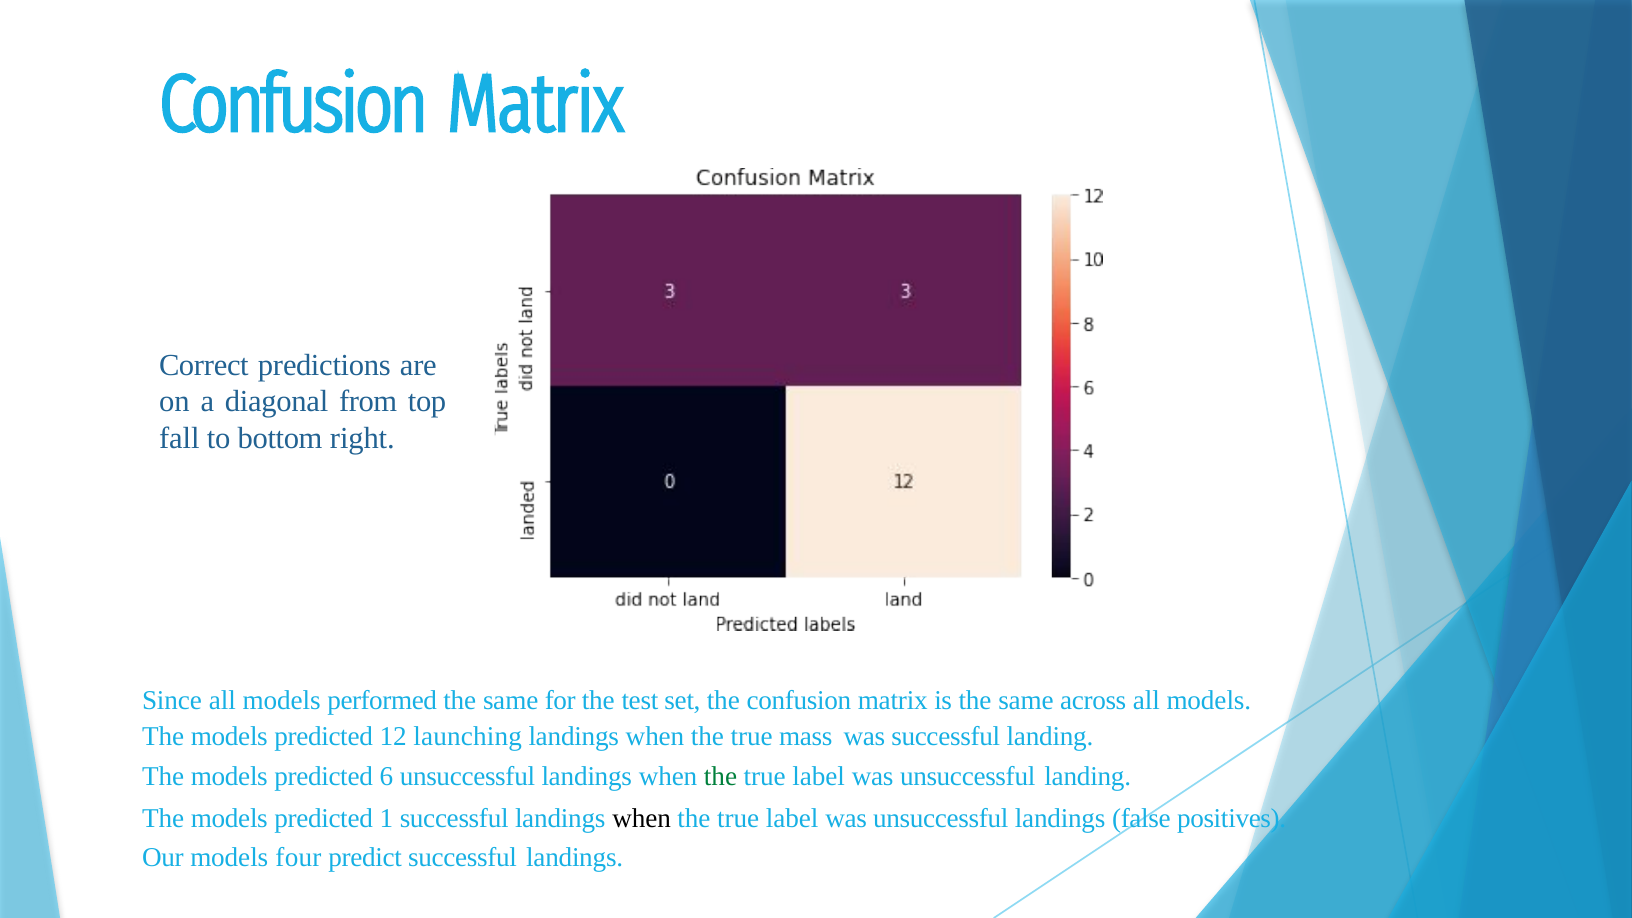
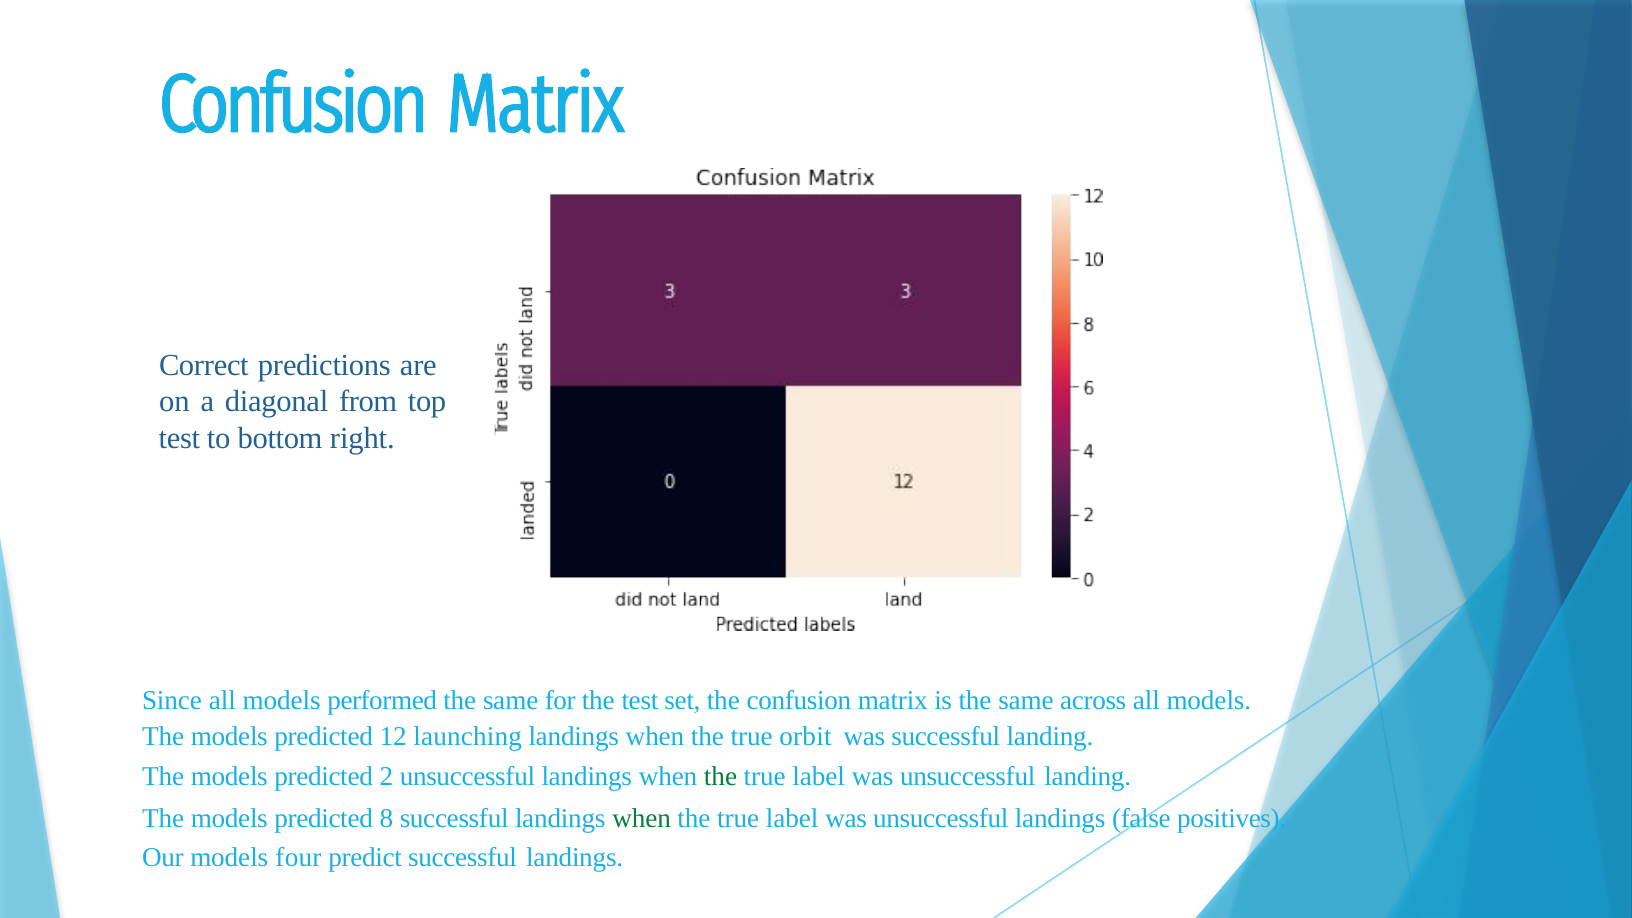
fall: fall -> test (179, 438)
mass: mass -> orbit (806, 737)
6: 6 -> 2 (386, 776)
1: 1 -> 8 (386, 818)
when colour: black -> green (642, 818)
